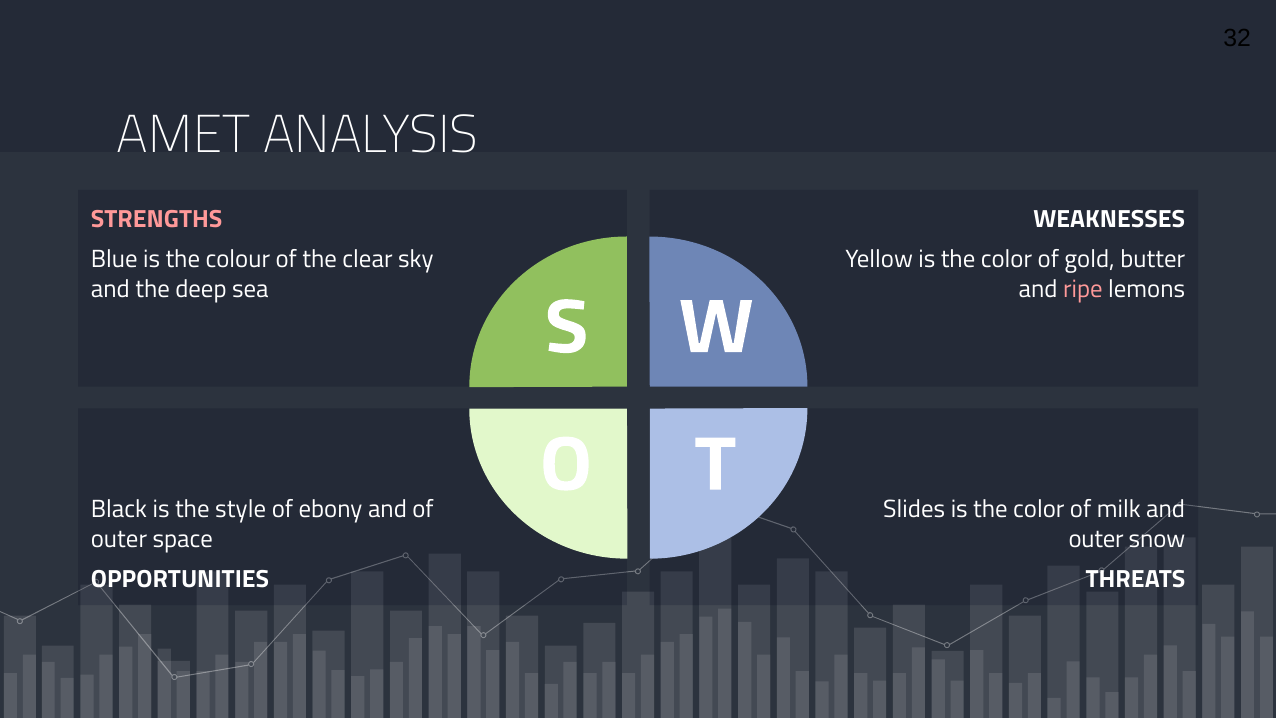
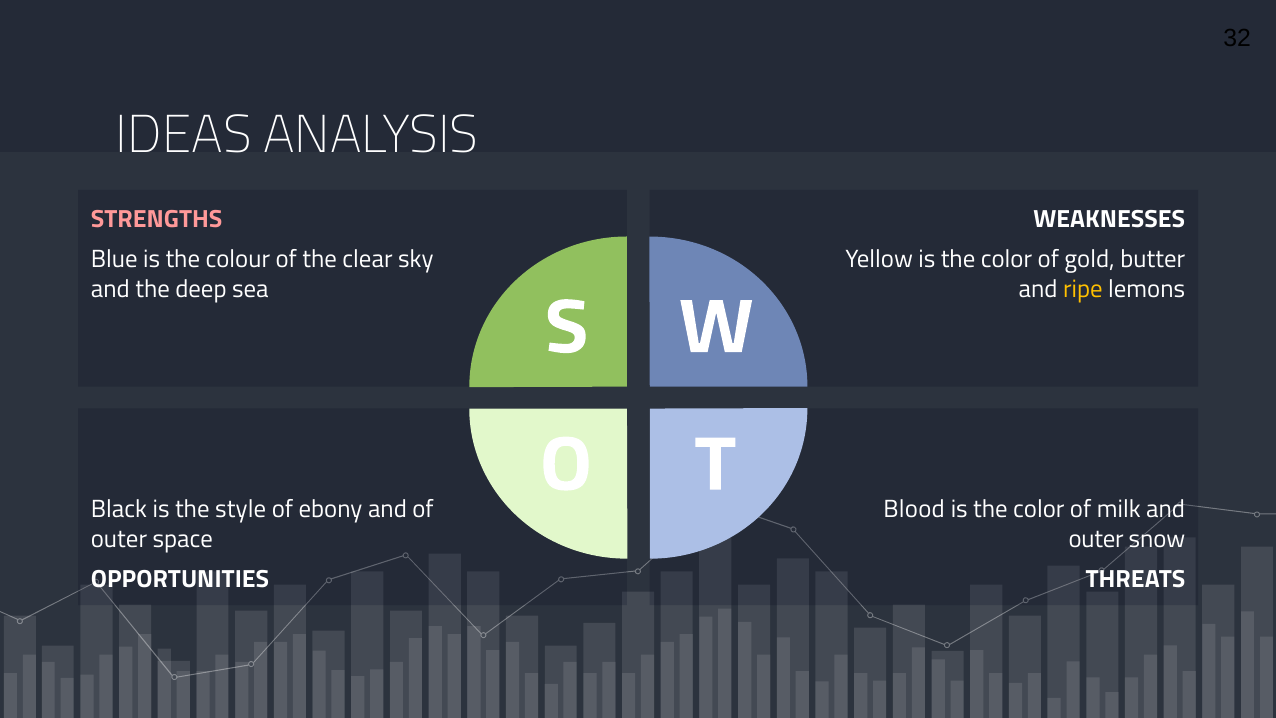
AMET: AMET -> IDEAS (184, 135)
ripe colour: pink -> yellow (1083, 289)
Slides: Slides -> Blood (914, 509)
